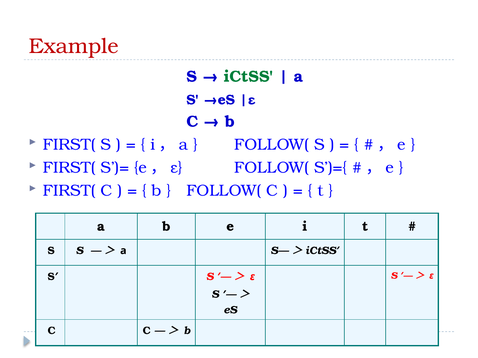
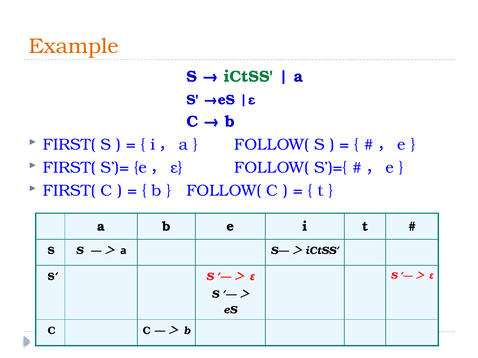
Example colour: red -> orange (74, 46)
